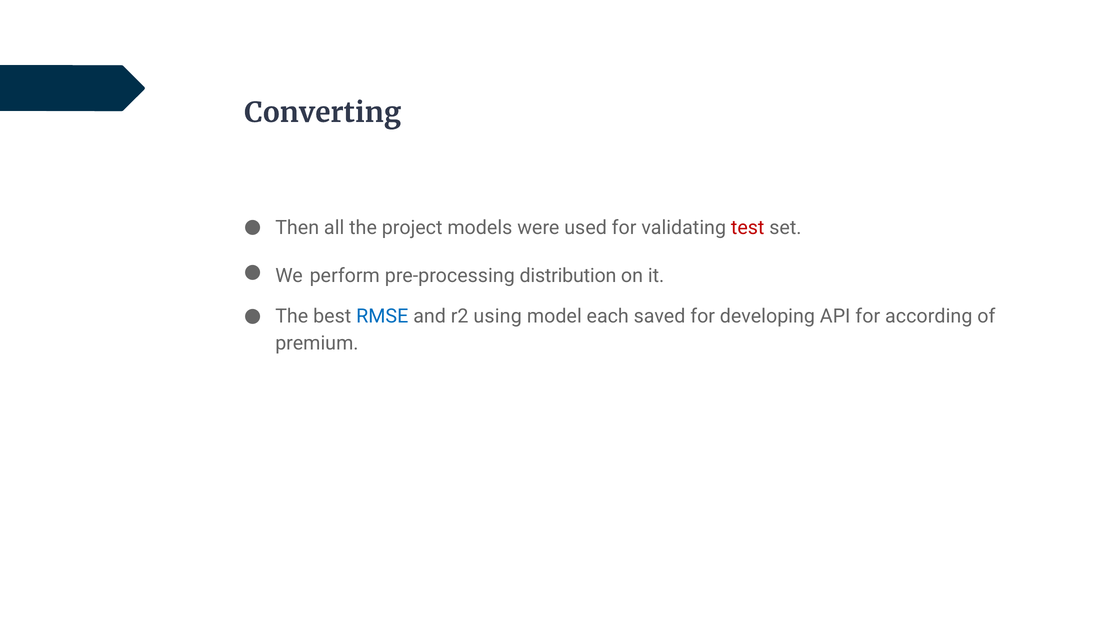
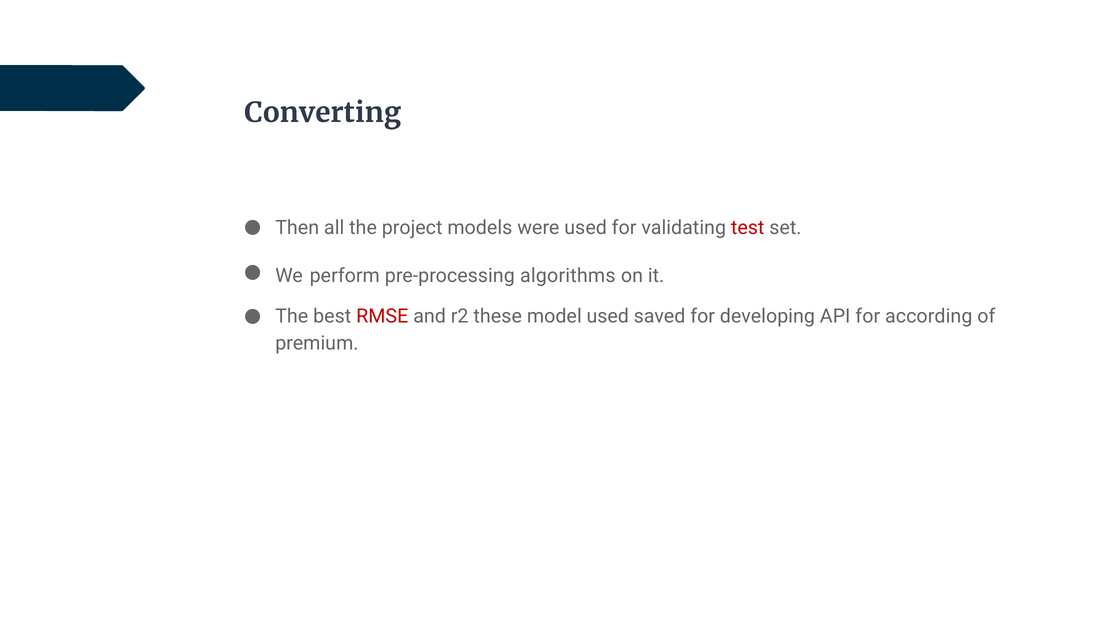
distribution: distribution -> algorithms (568, 276)
RMSE colour: blue -> red (382, 316)
using: using -> these (498, 316)
model each: each -> used (608, 316)
